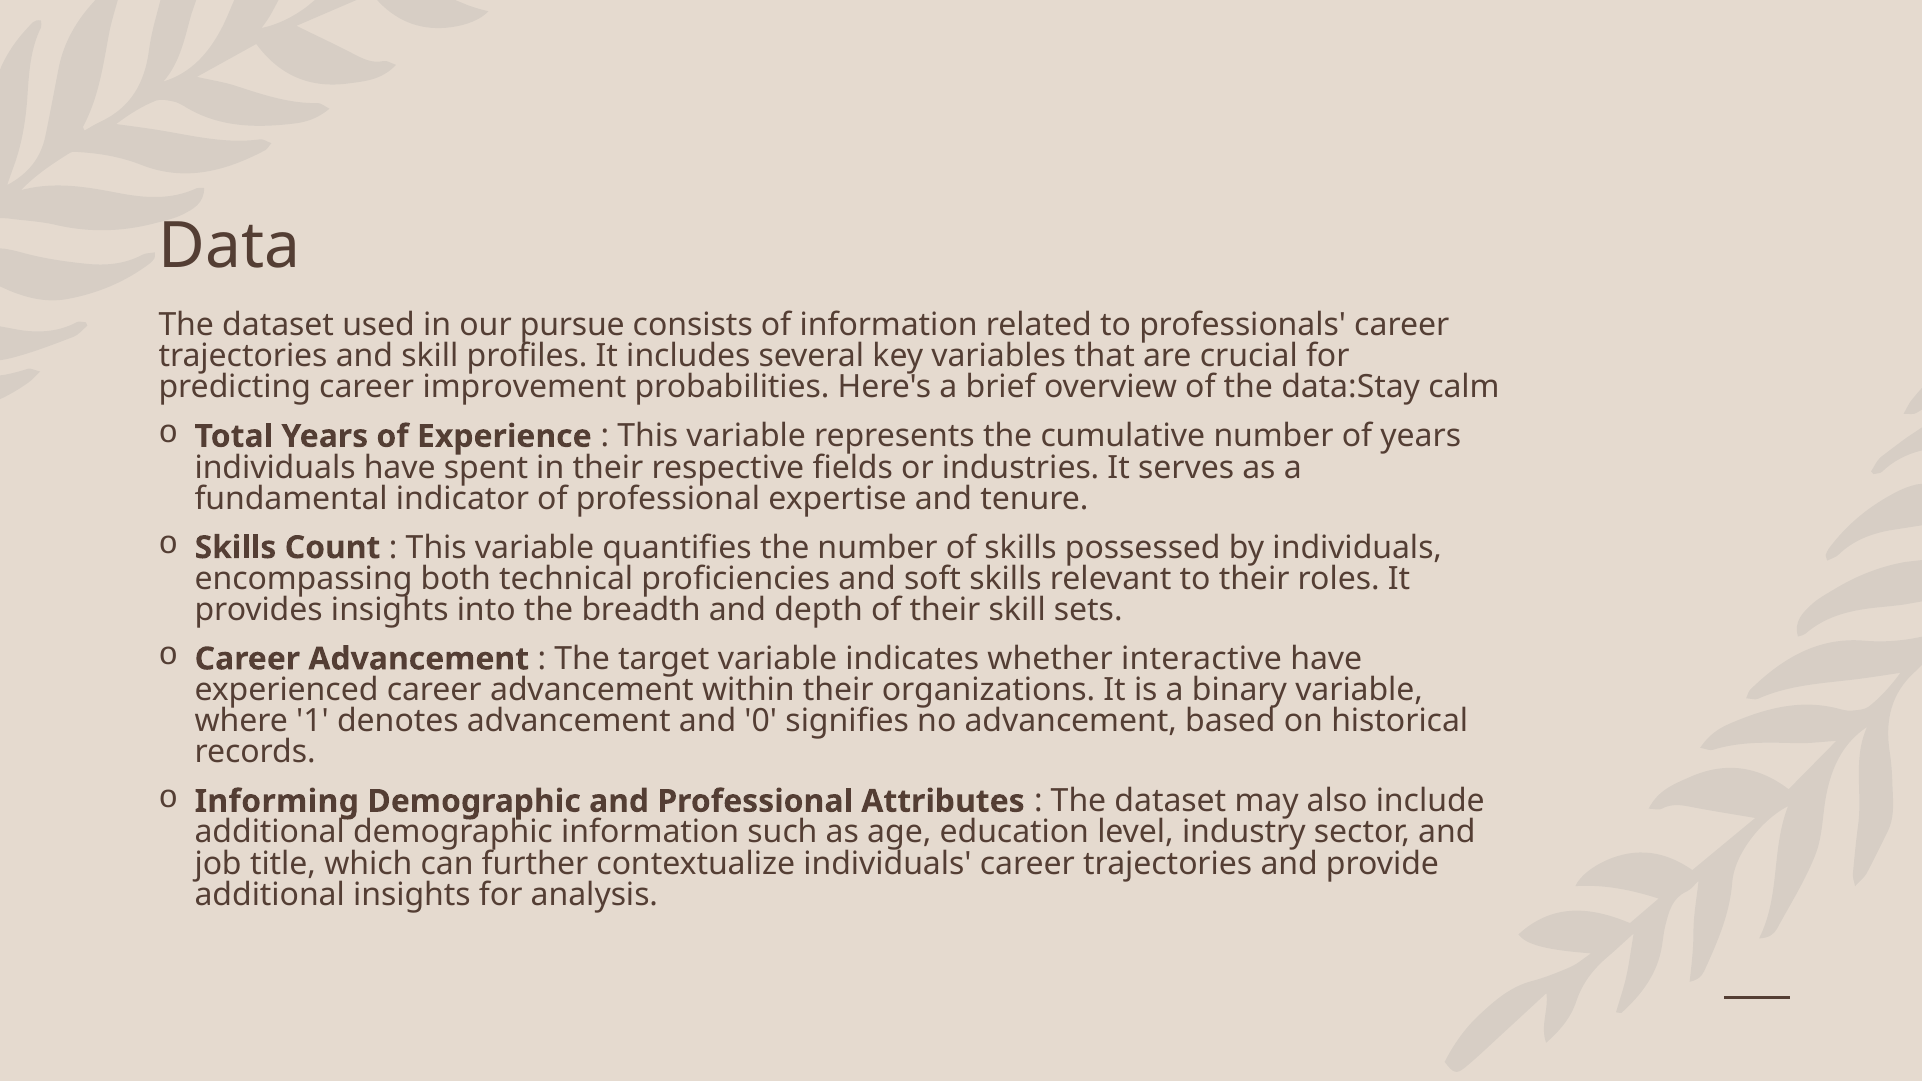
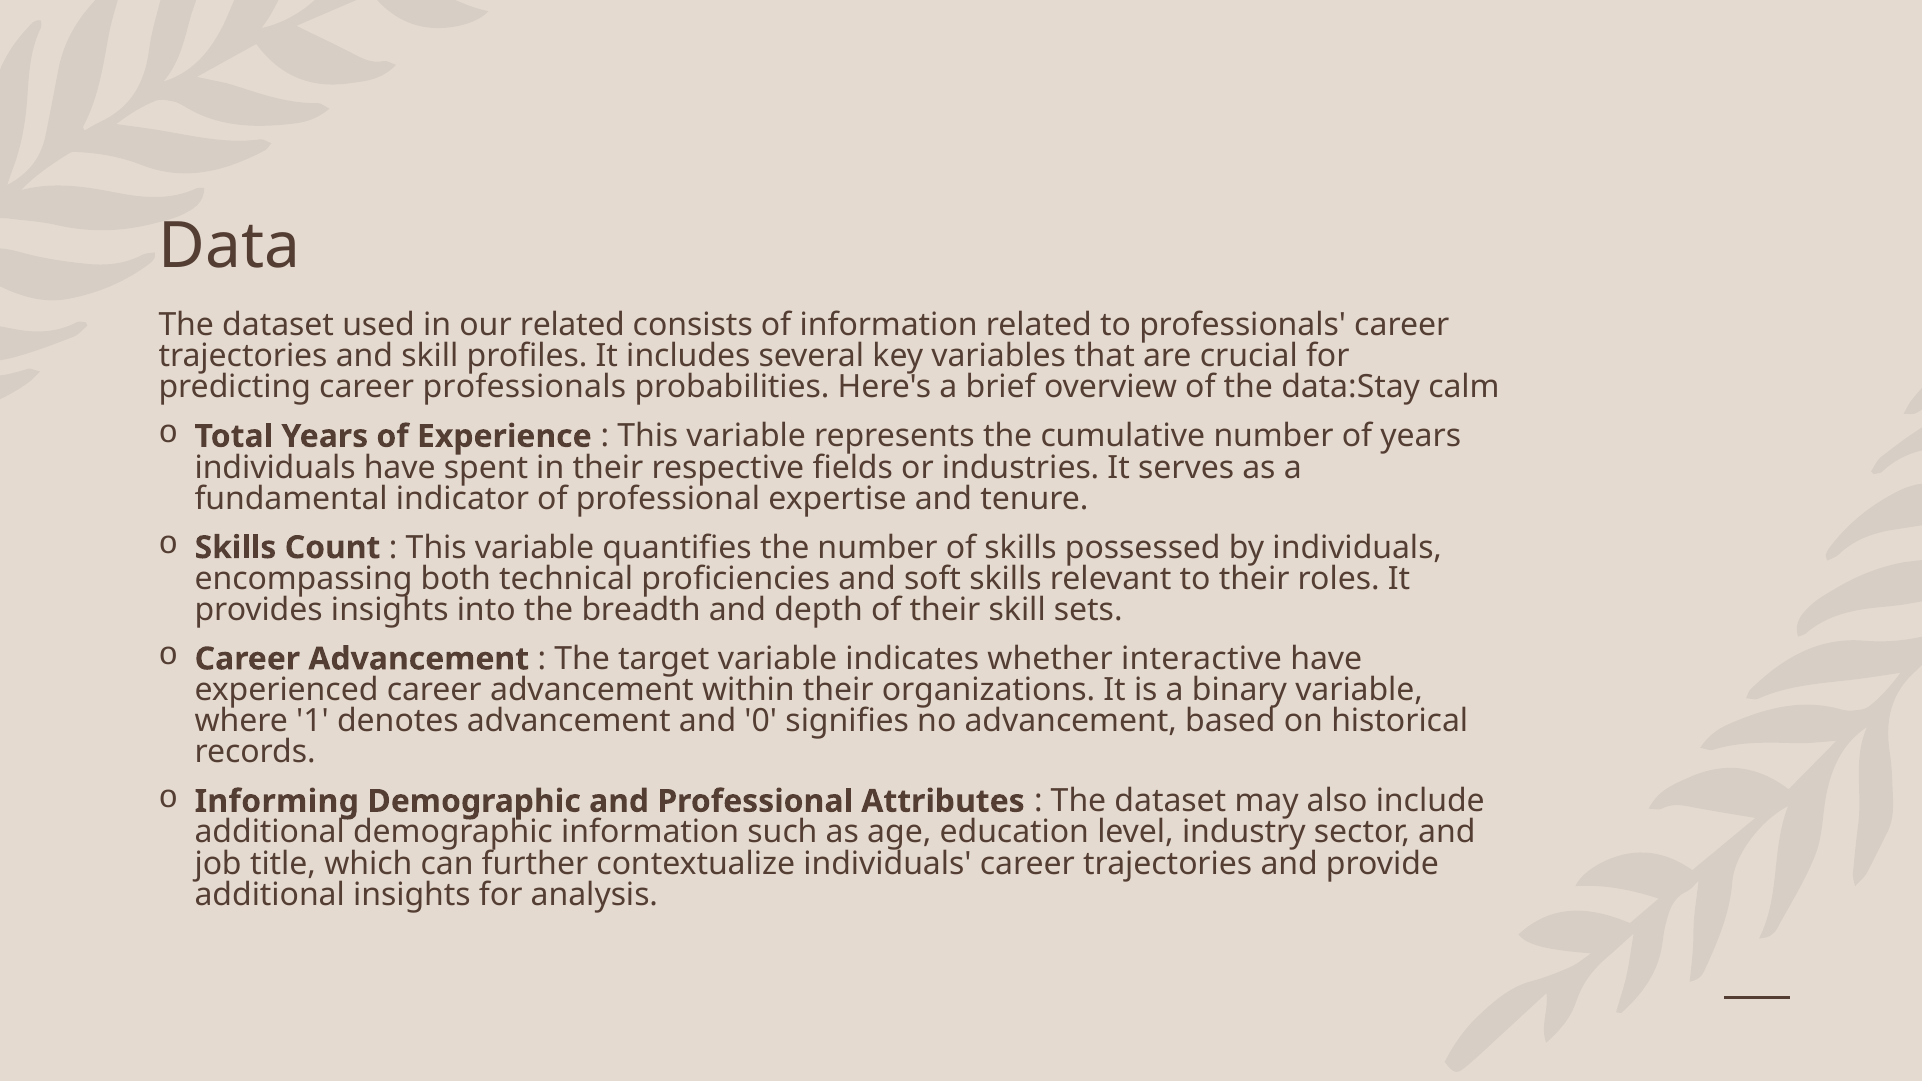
our pursue: pursue -> related (572, 325)
career improvement: improvement -> professionals (524, 387)
